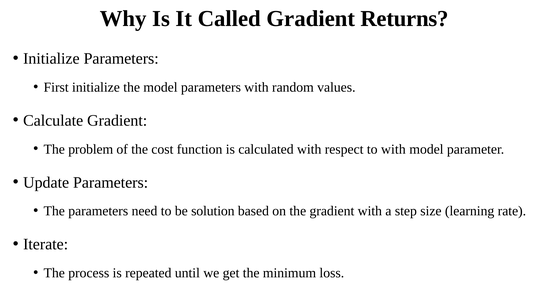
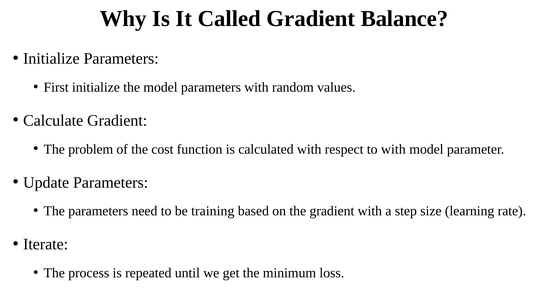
Returns: Returns -> Balance (404, 19)
solution: solution -> training (213, 211)
